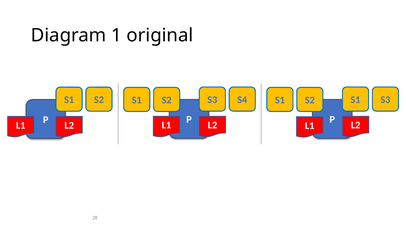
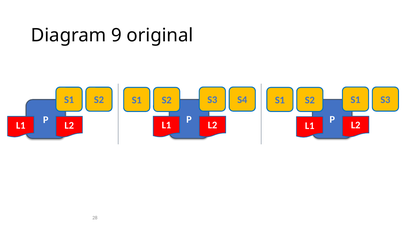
1: 1 -> 9 (116, 35)
